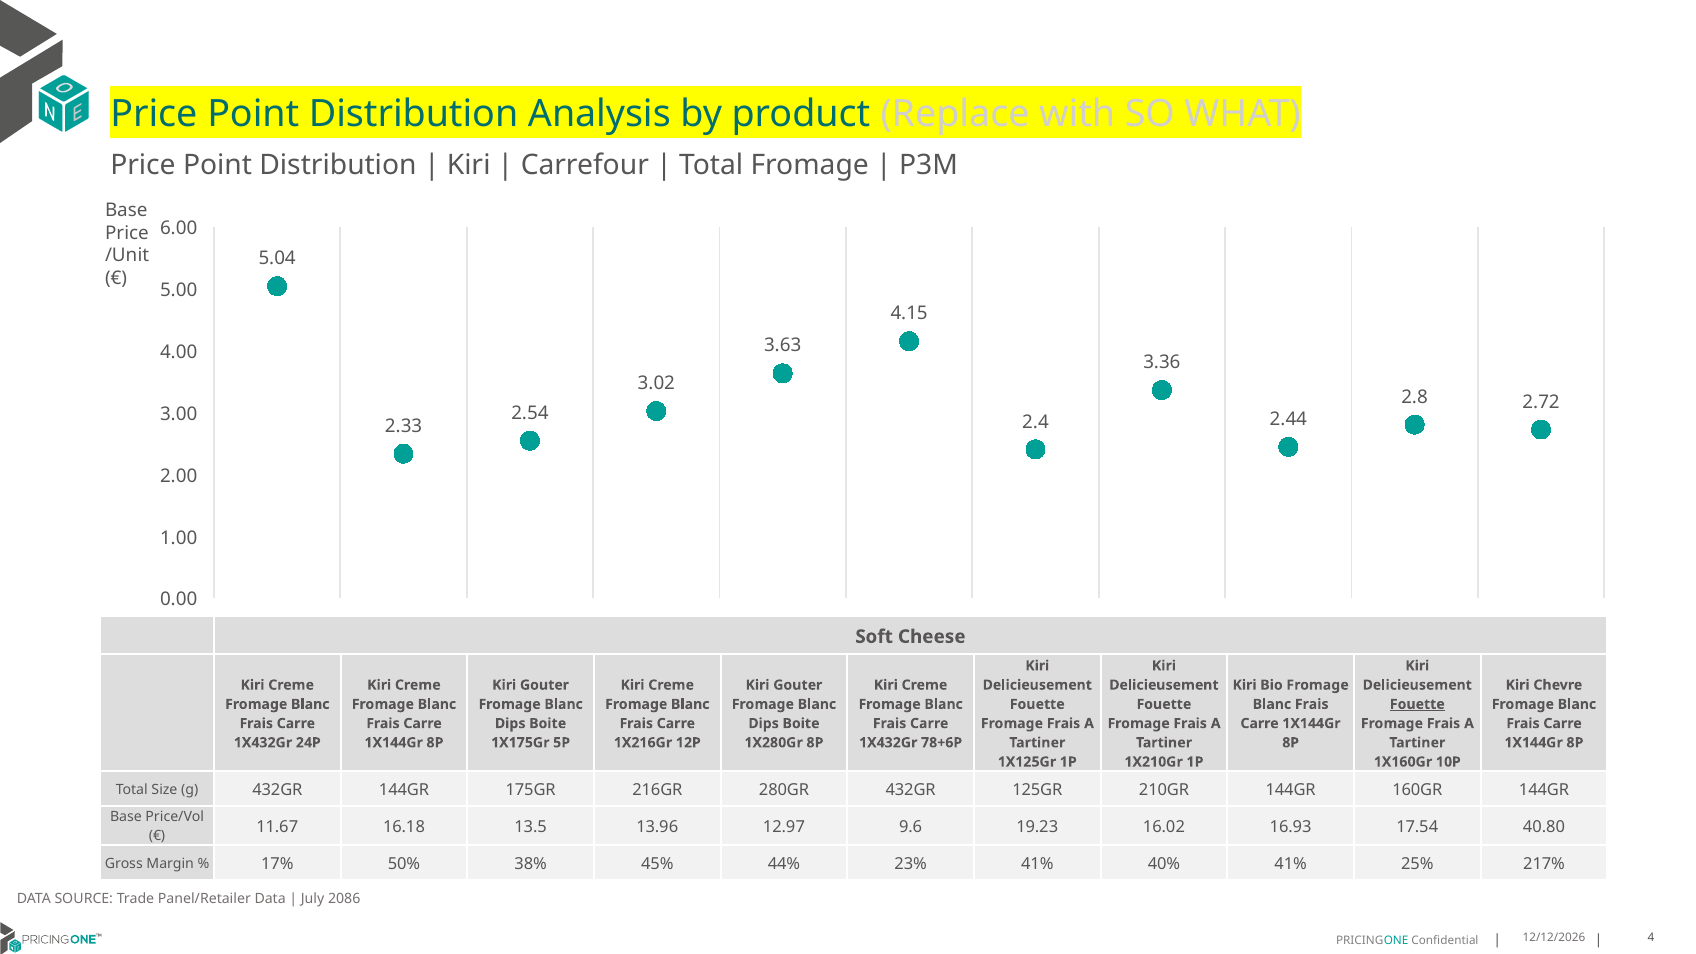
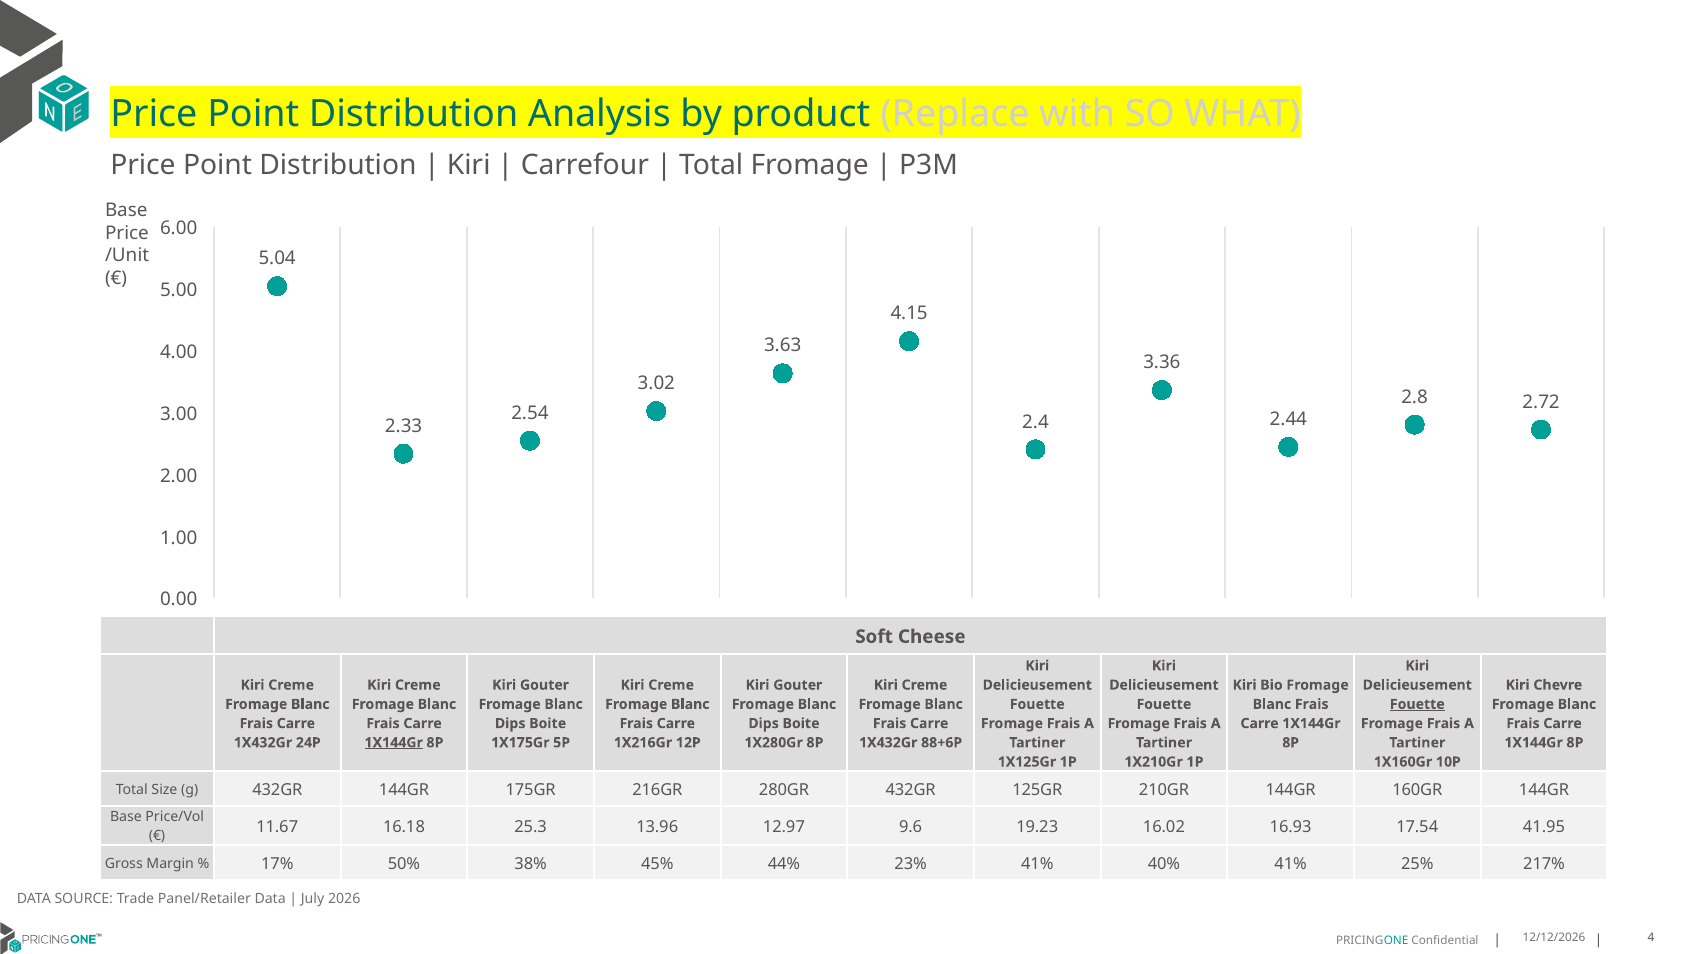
1X144Gr underline: none -> present (394, 743)
78+6P: 78+6P -> 88+6P (942, 743)
13.5: 13.5 -> 25.3 (531, 827)
40.80: 40.80 -> 41.95 (1544, 827)
2086: 2086 -> 2026 (344, 899)
